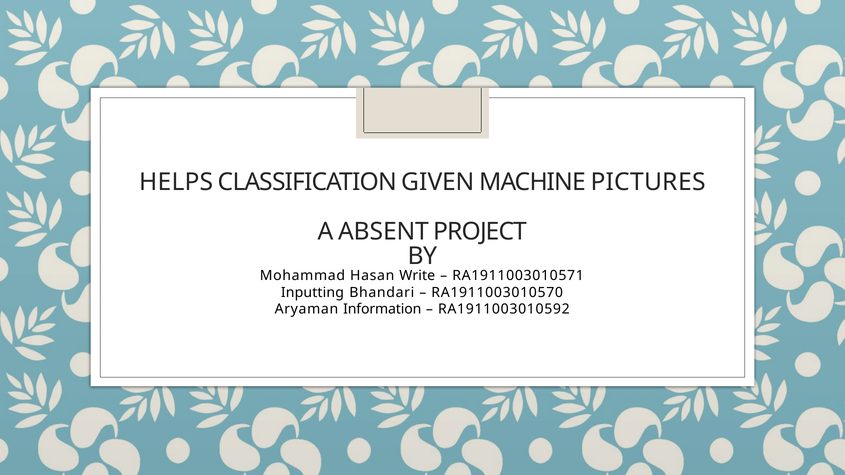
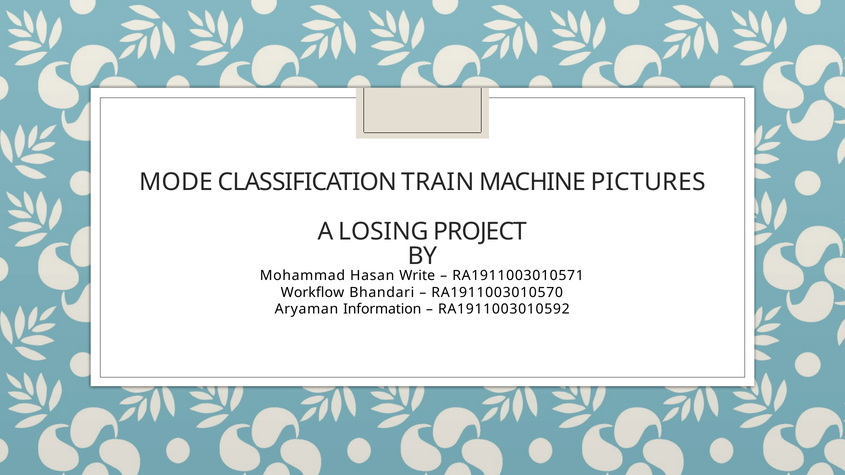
HELPS: HELPS -> MODE (176, 182)
GIVEN: GIVEN -> TRAIN (438, 182)
ABSENT: ABSENT -> LOSING (383, 232)
Inputting: Inputting -> Workflow (312, 293)
